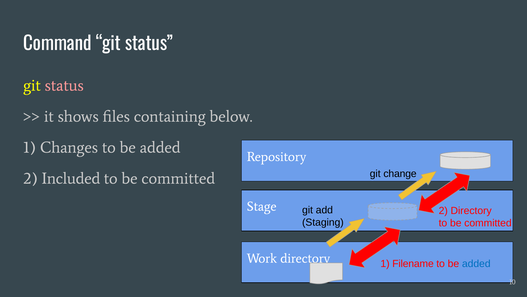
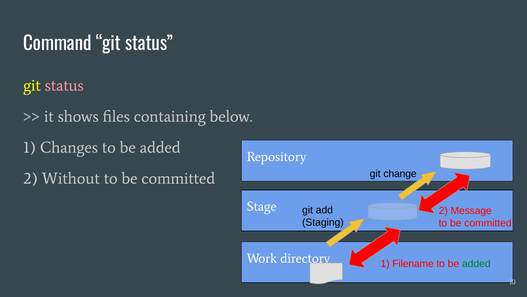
Included: Included -> Without (71, 178)
2 Directory: Directory -> Message (471, 210)
added colour: blue -> green (476, 263)
